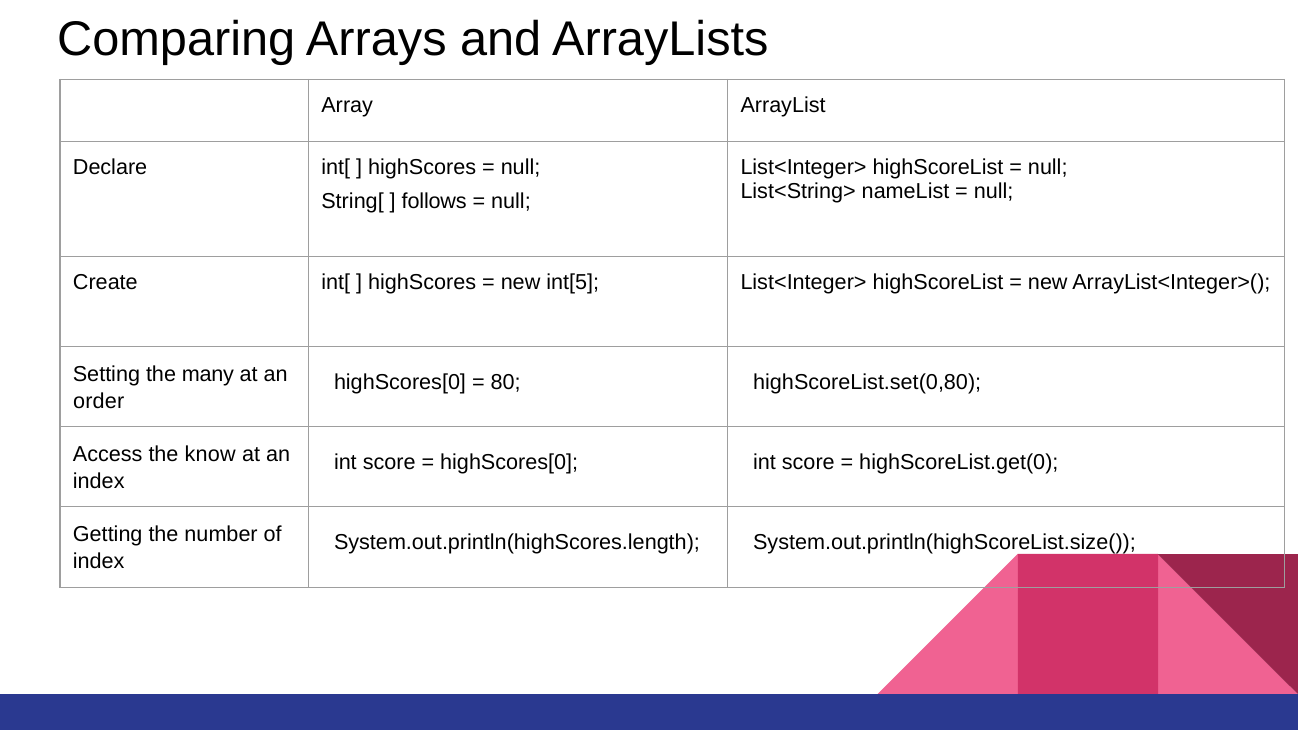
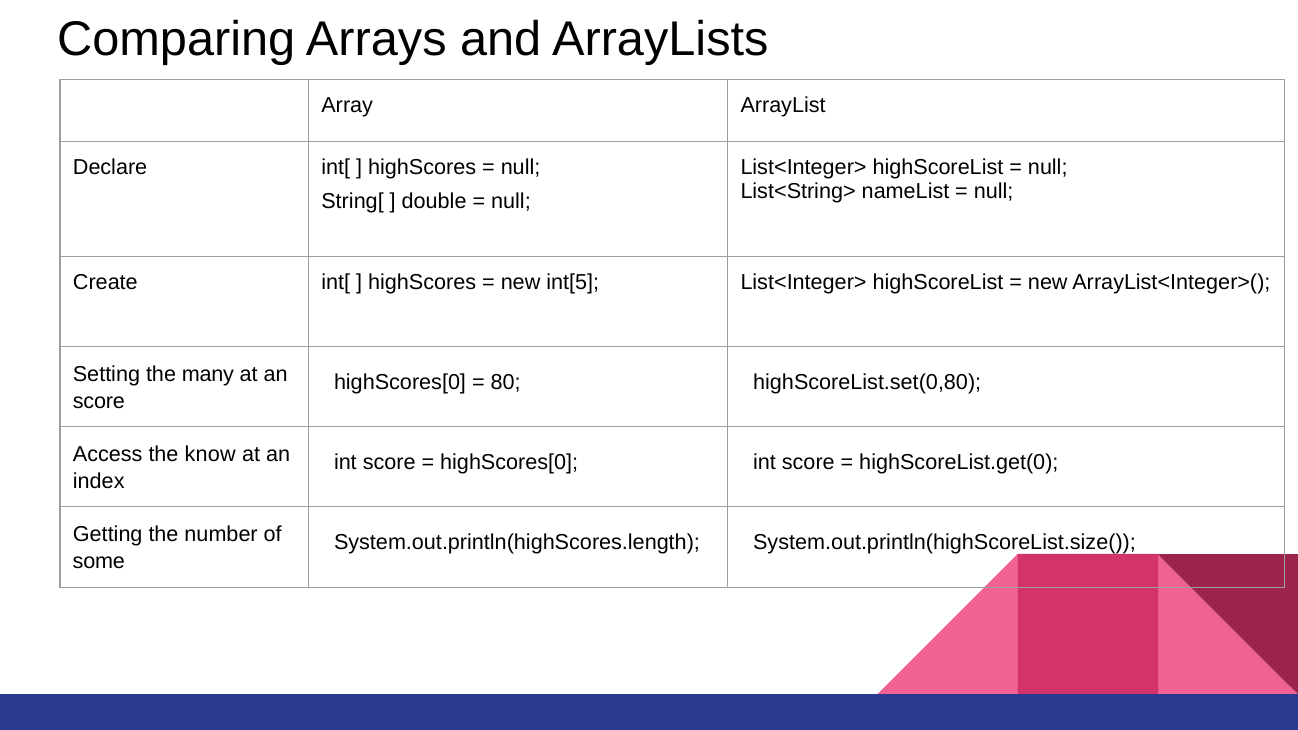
follows: follows -> double (434, 202)
order: order -> score (99, 401)
index: index -> some (99, 561)
